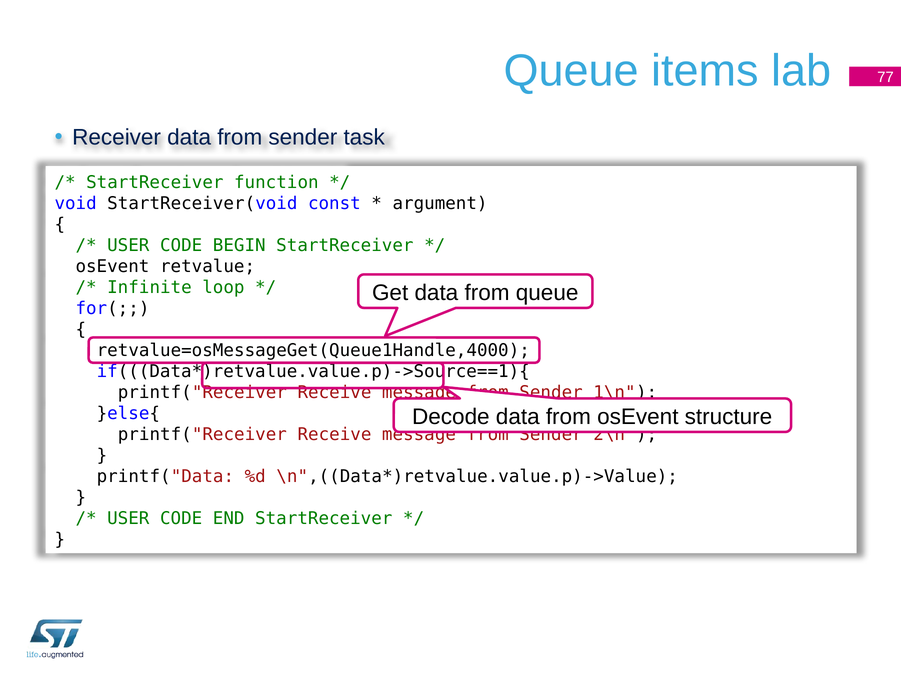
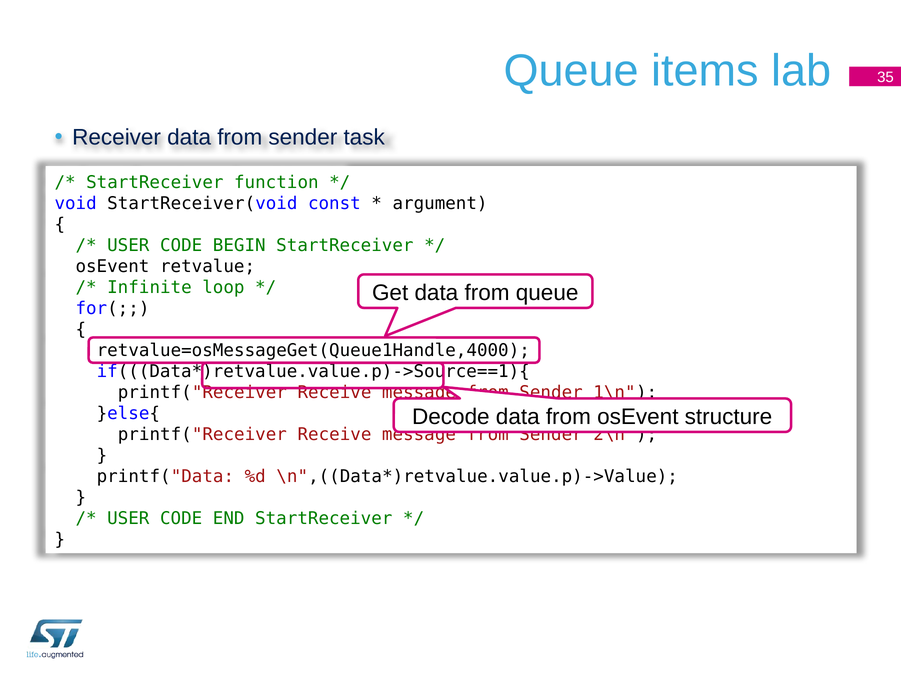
77: 77 -> 35 (886, 78)
